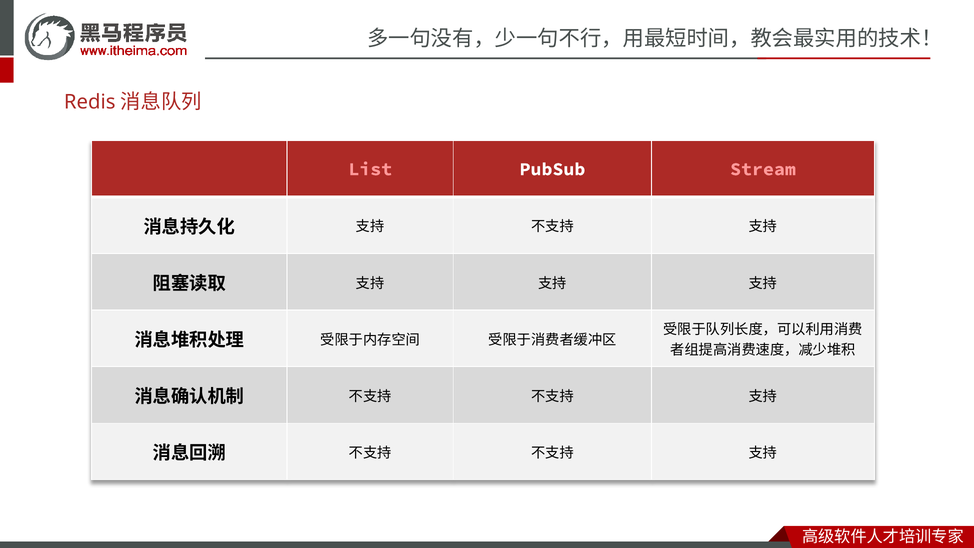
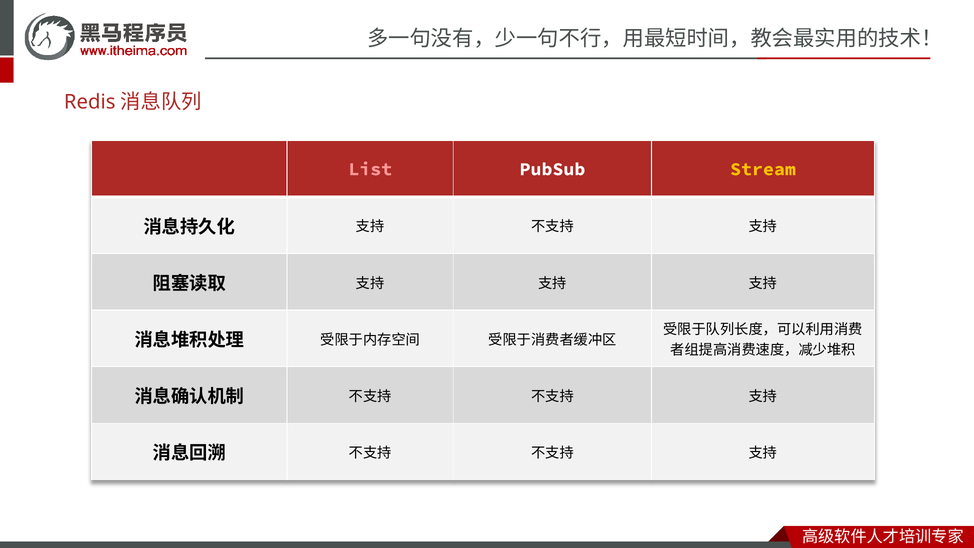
Stream colour: pink -> yellow (763, 169)
